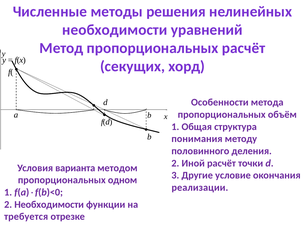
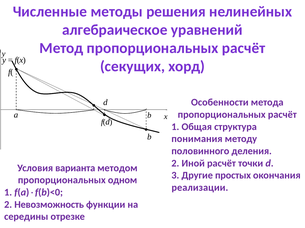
необходимости: необходимости -> алгебраическое (115, 30)
объём: объём -> расчёт (282, 115)
условие: условие -> простых (233, 176)
2 Необходимости: Необходимости -> Невозможность (49, 205)
требуется: требуется -> середины (26, 217)
